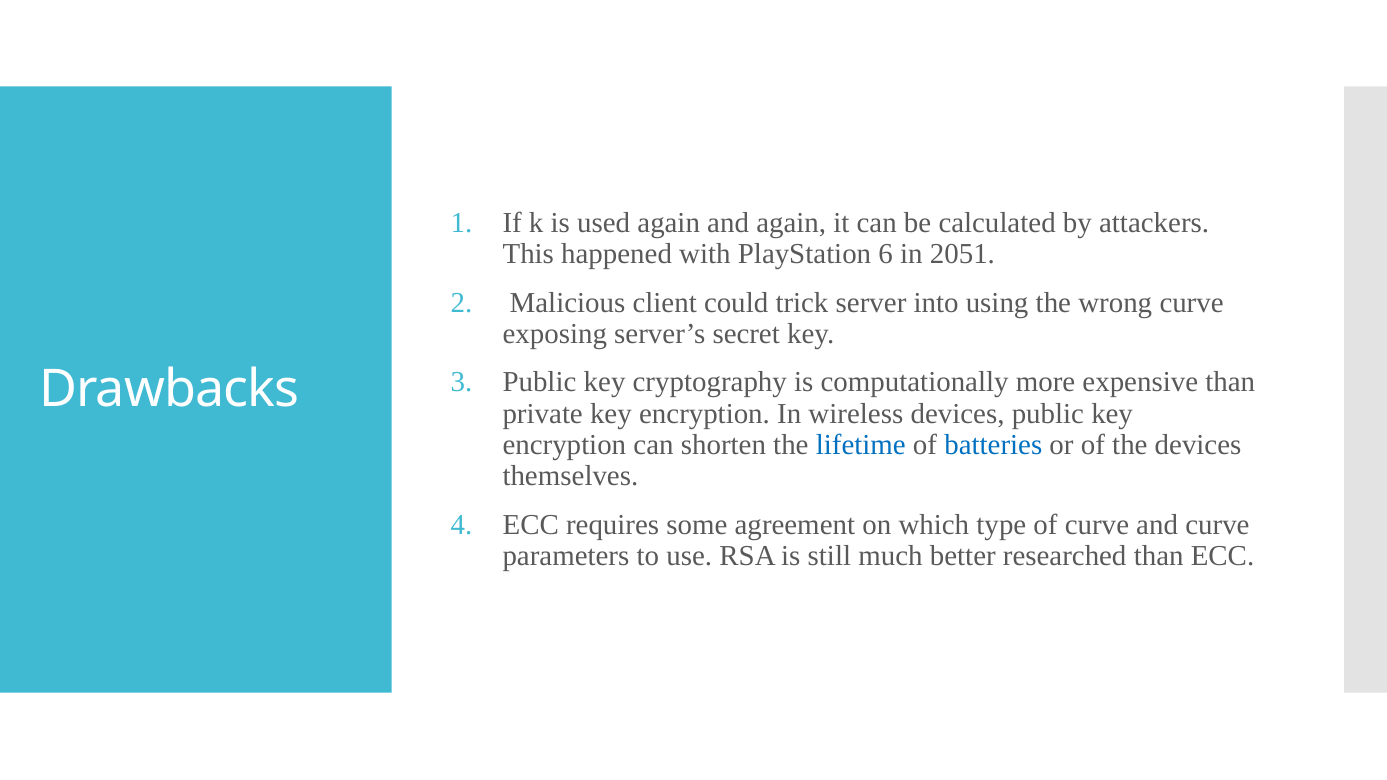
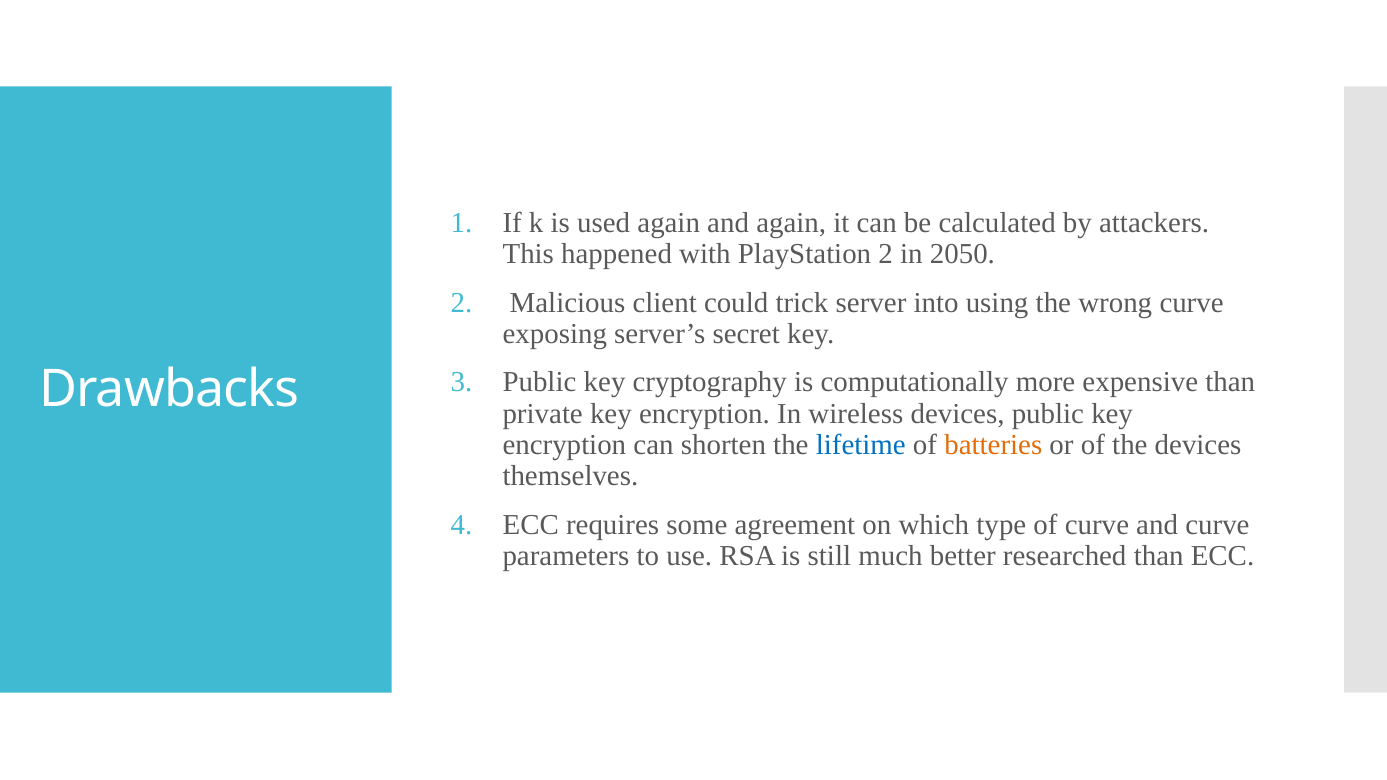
PlayStation 6: 6 -> 2 (886, 254)
2051: 2051 -> 2050 (962, 254)
batteries colour: blue -> orange (993, 445)
